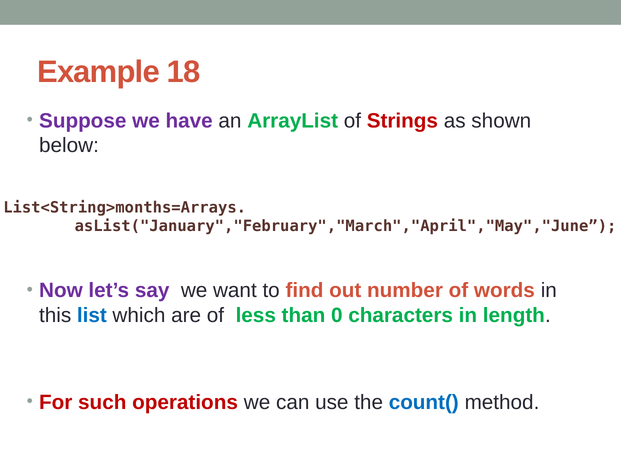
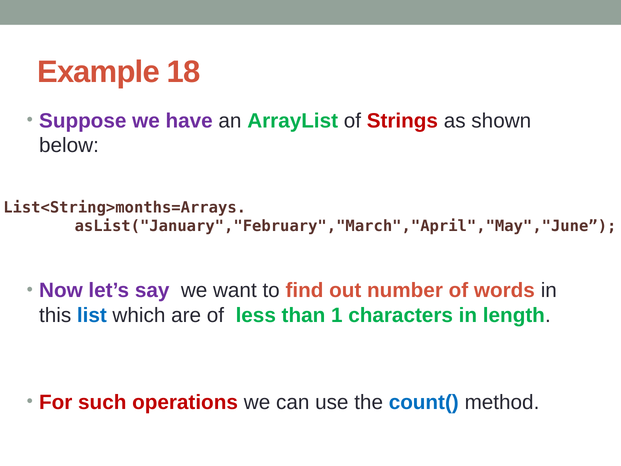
0: 0 -> 1 (337, 315)
